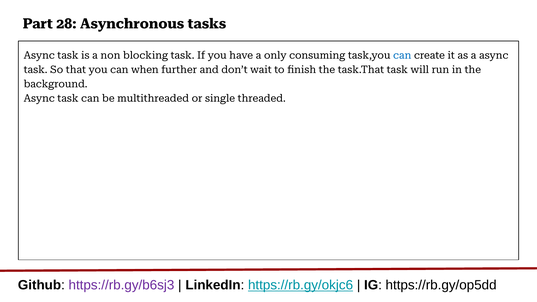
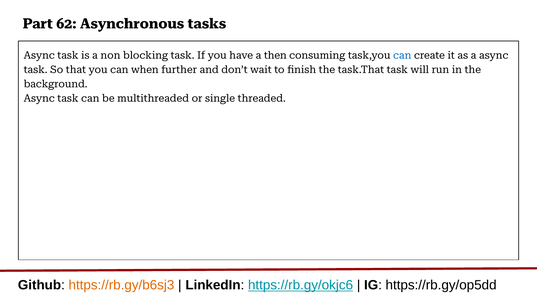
28: 28 -> 62 (66, 24)
only: only -> then (275, 55)
https://rb.gy/b6sj3 colour: purple -> orange (121, 285)
